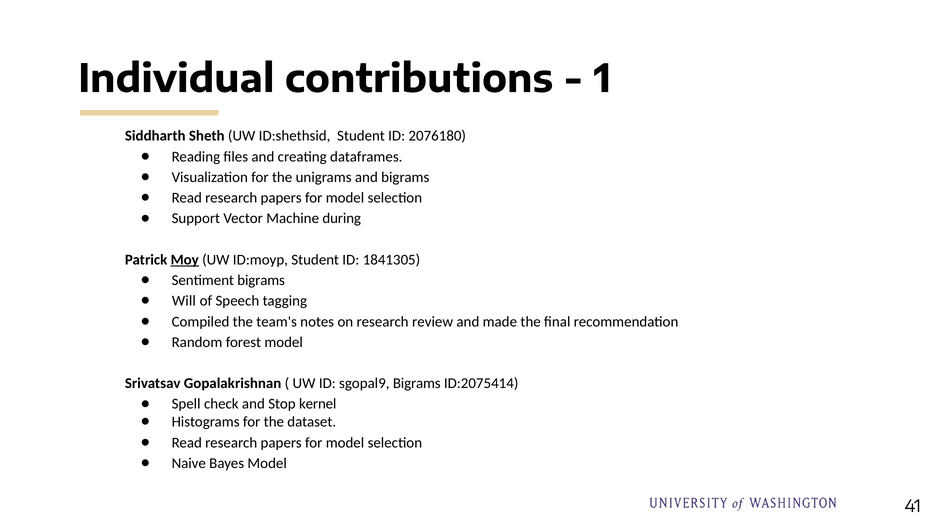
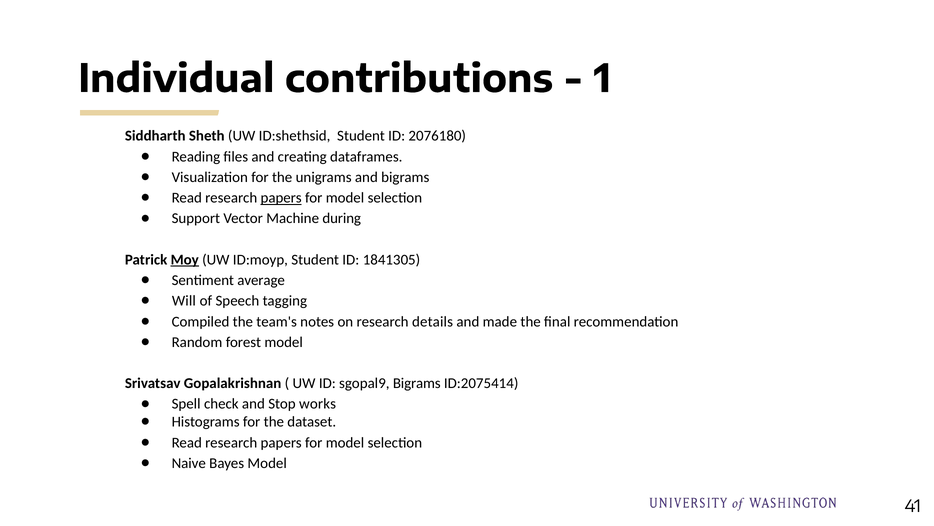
papers underline: none -> present (281, 198)
Sentiment bigrams: bigrams -> average (261, 280)
review: review -> details (433, 321)
kernel: kernel -> works (318, 404)
